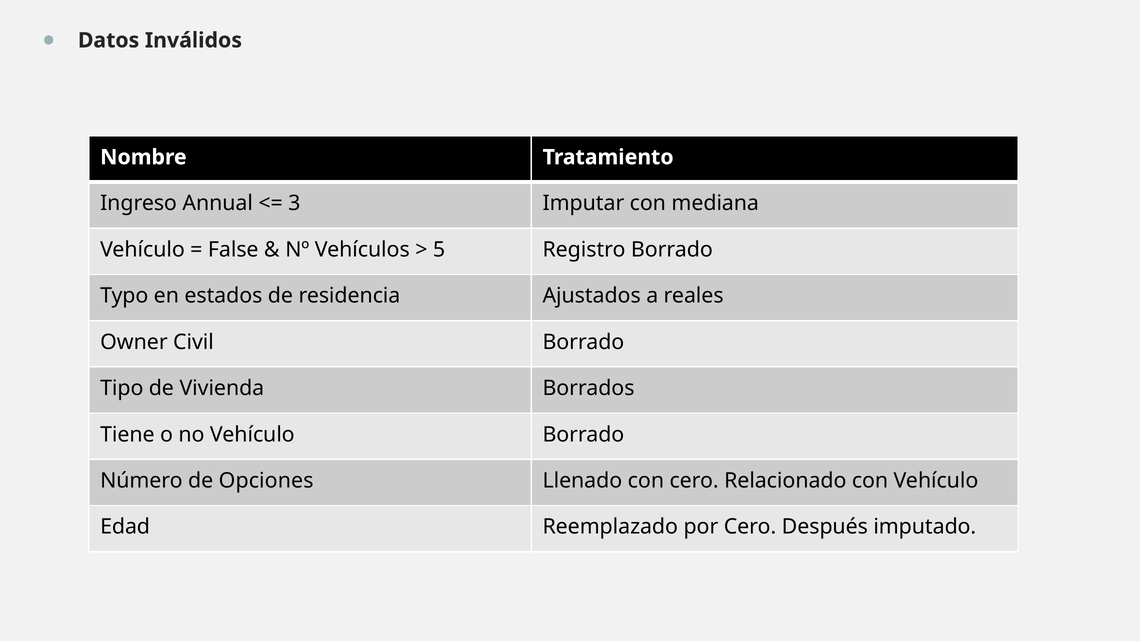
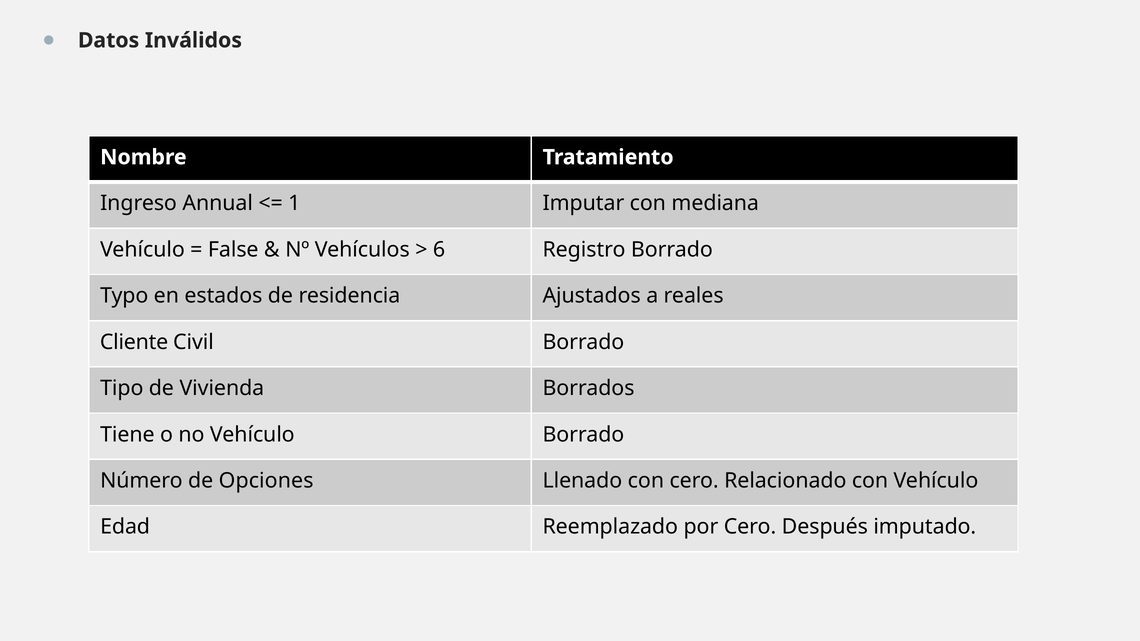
3: 3 -> 1 (294, 204)
5: 5 -> 6 (439, 250)
Owner: Owner -> Cliente (134, 342)
